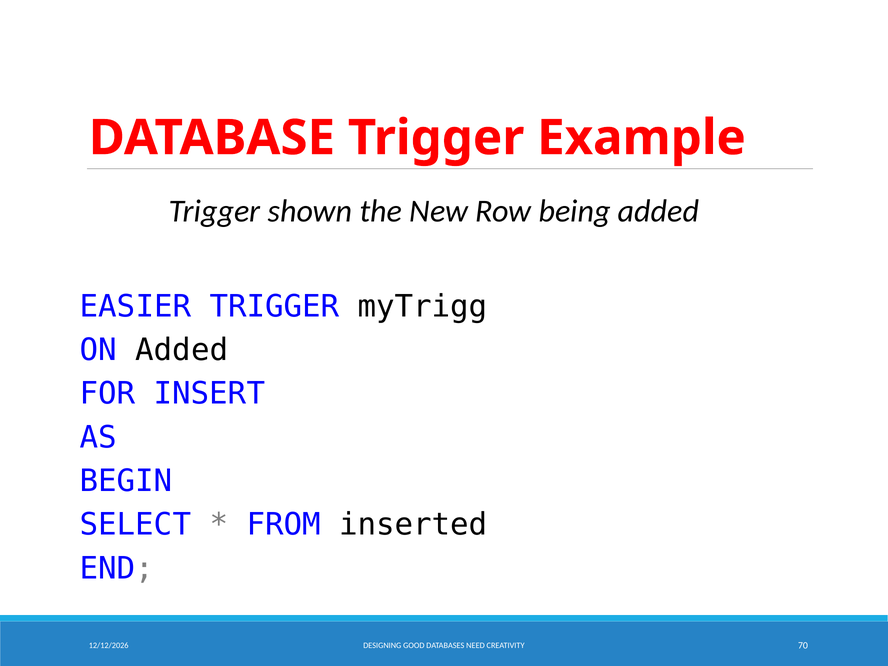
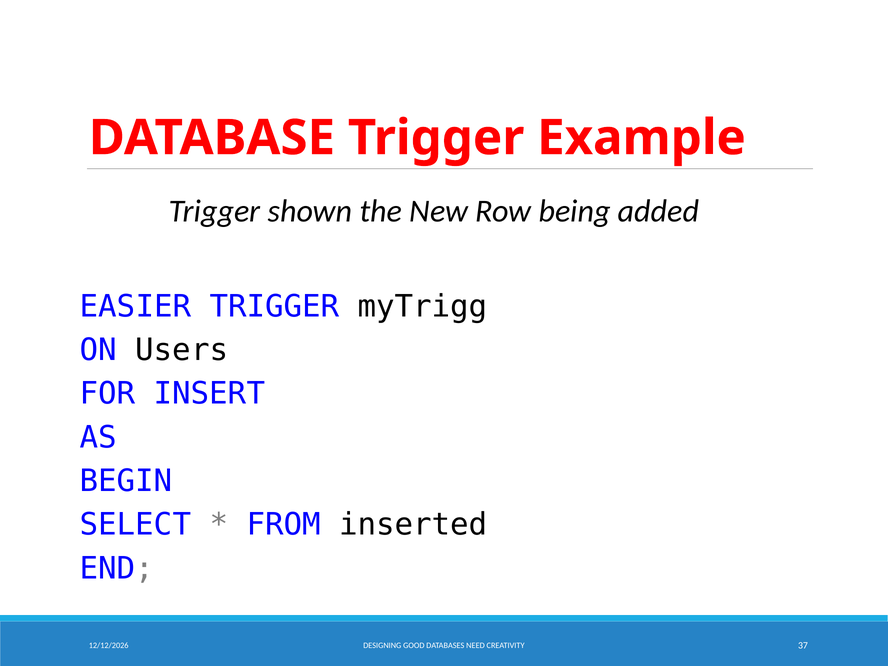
ON Added: Added -> Users (182, 350)
70: 70 -> 37 (803, 646)
